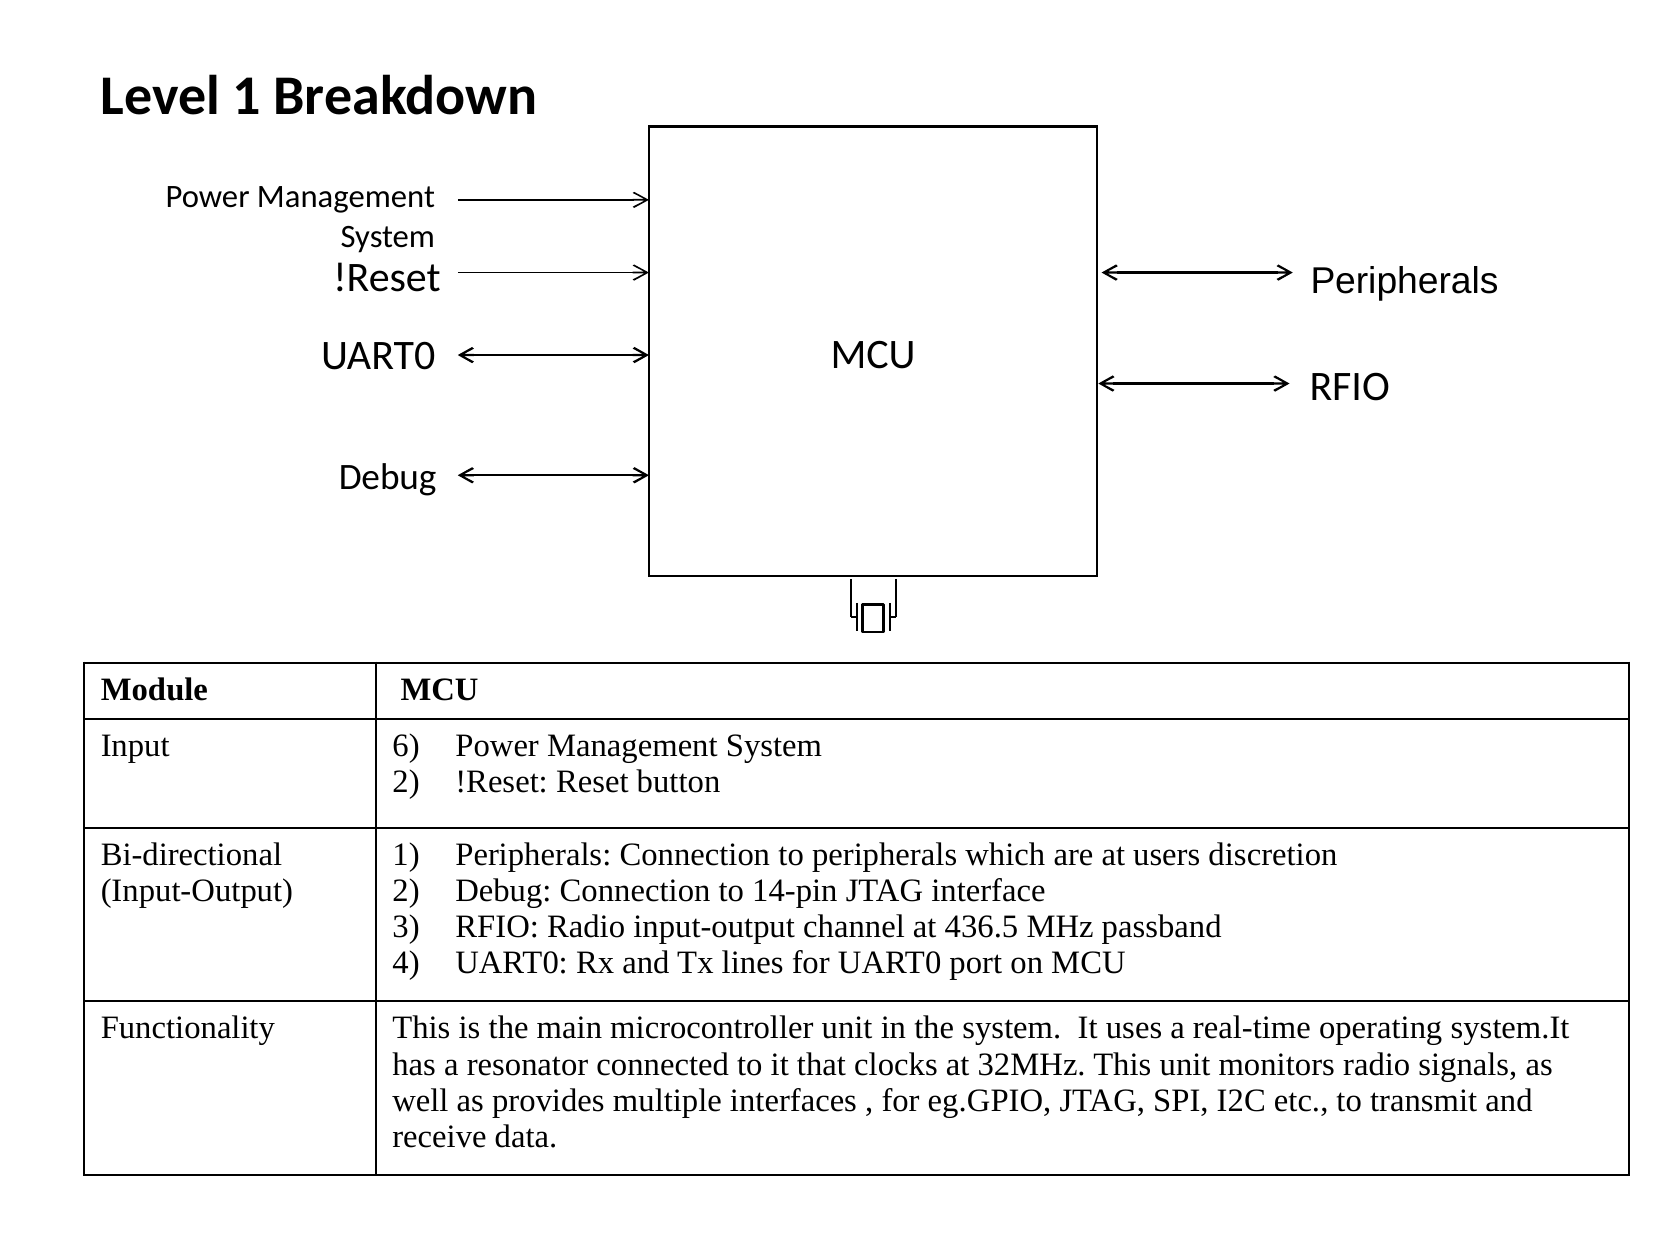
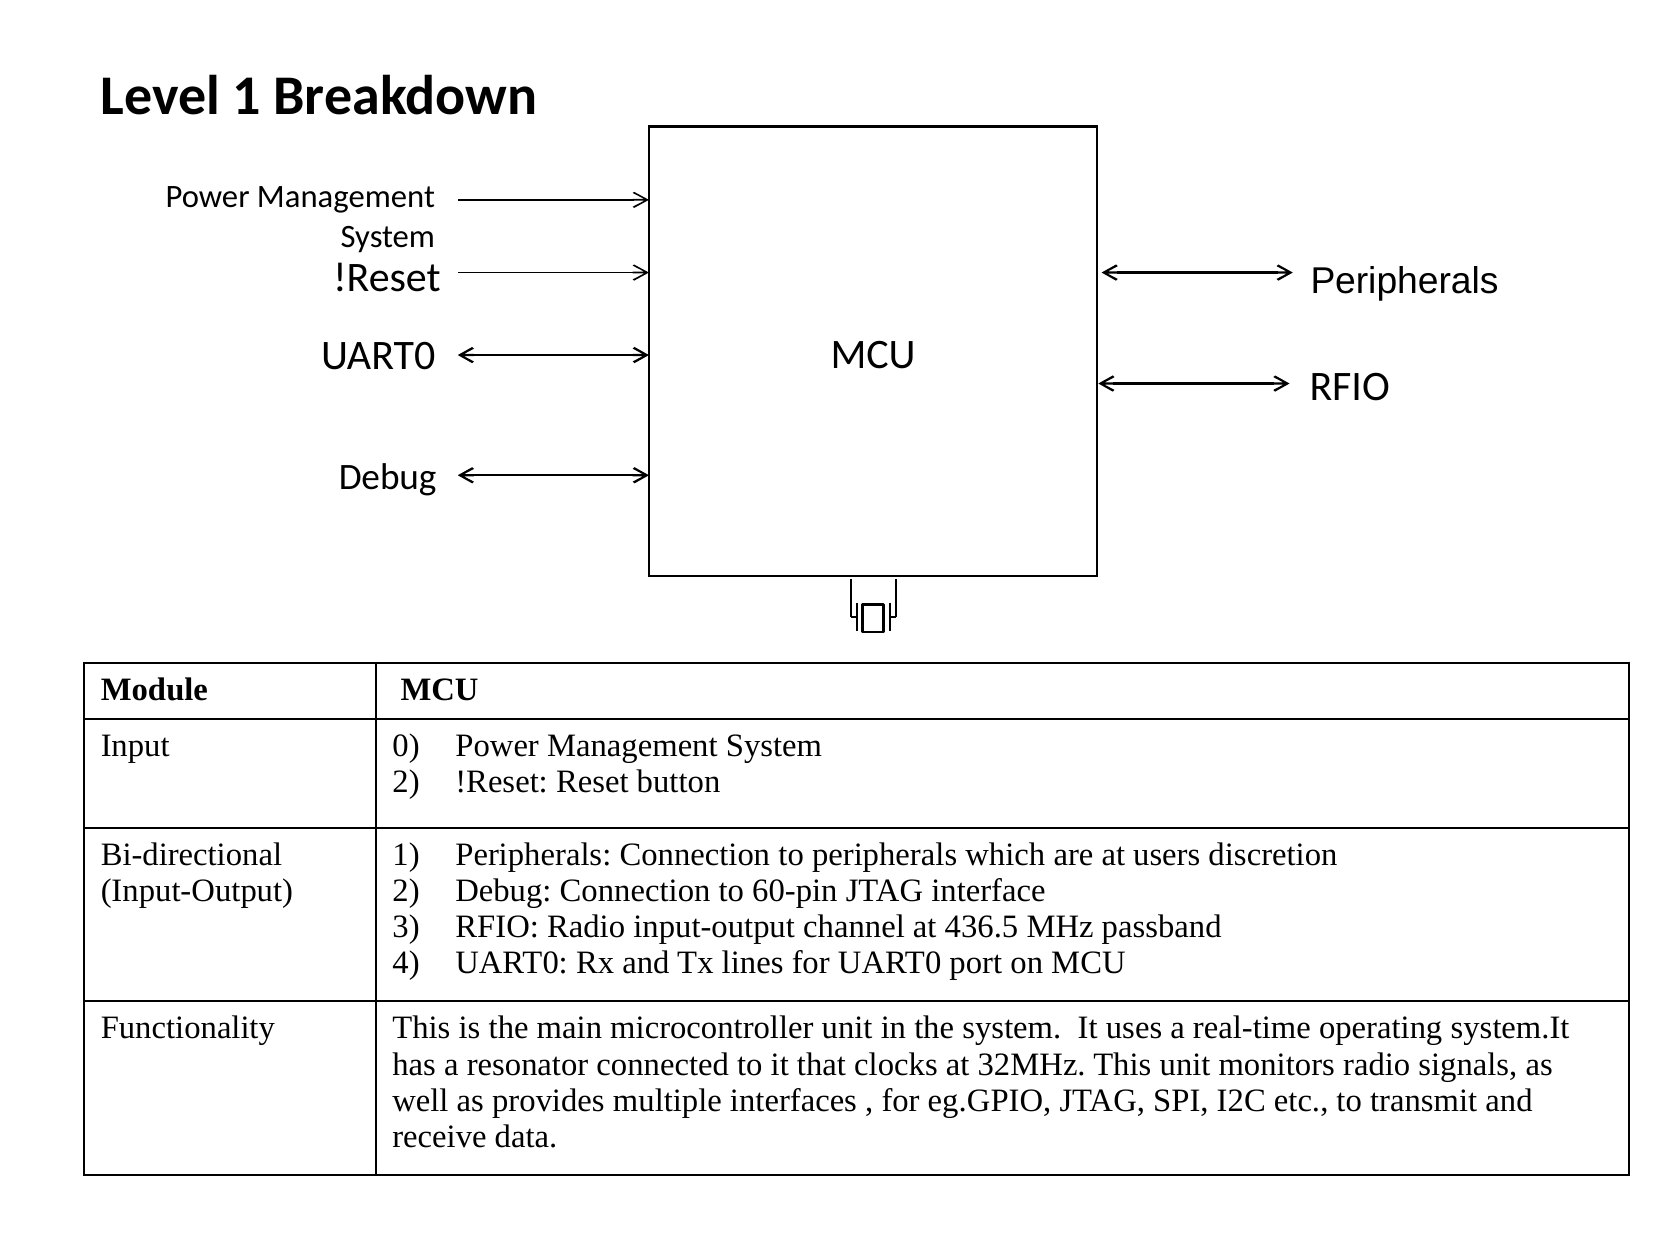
6: 6 -> 0 (406, 745)
14-pin: 14-pin -> 60-pin (795, 891)
